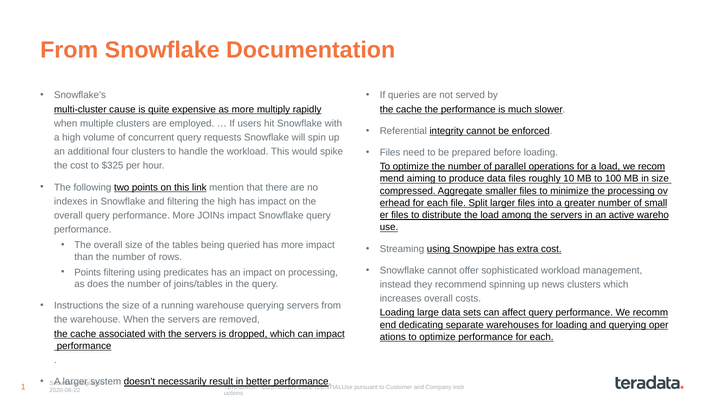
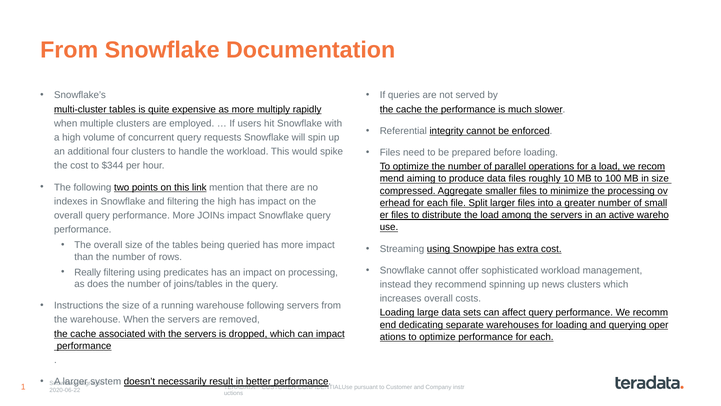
multi-cluster cause: cause -> tables (122, 109)
$325: $325 -> $344 (113, 166)
Points: Points -> Really (88, 272)
warehouse querying: querying -> following (266, 305)
